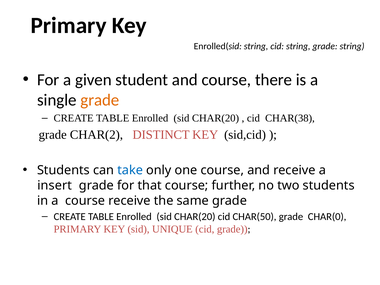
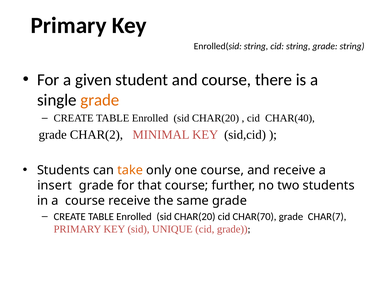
CHAR(38: CHAR(38 -> CHAR(40 (290, 118)
DISTINCT: DISTINCT -> MINIMAL (161, 135)
take colour: blue -> orange (130, 170)
CHAR(50: CHAR(50 -> CHAR(70 (255, 217)
CHAR(0: CHAR(0 -> CHAR(7 (327, 217)
